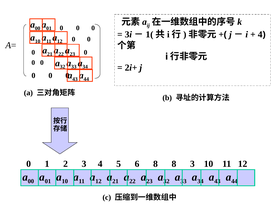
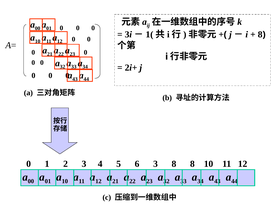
4: 4 -> 8 (260, 35)
6 8: 8 -> 3 (155, 165)
8 3: 3 -> 8 (192, 165)
